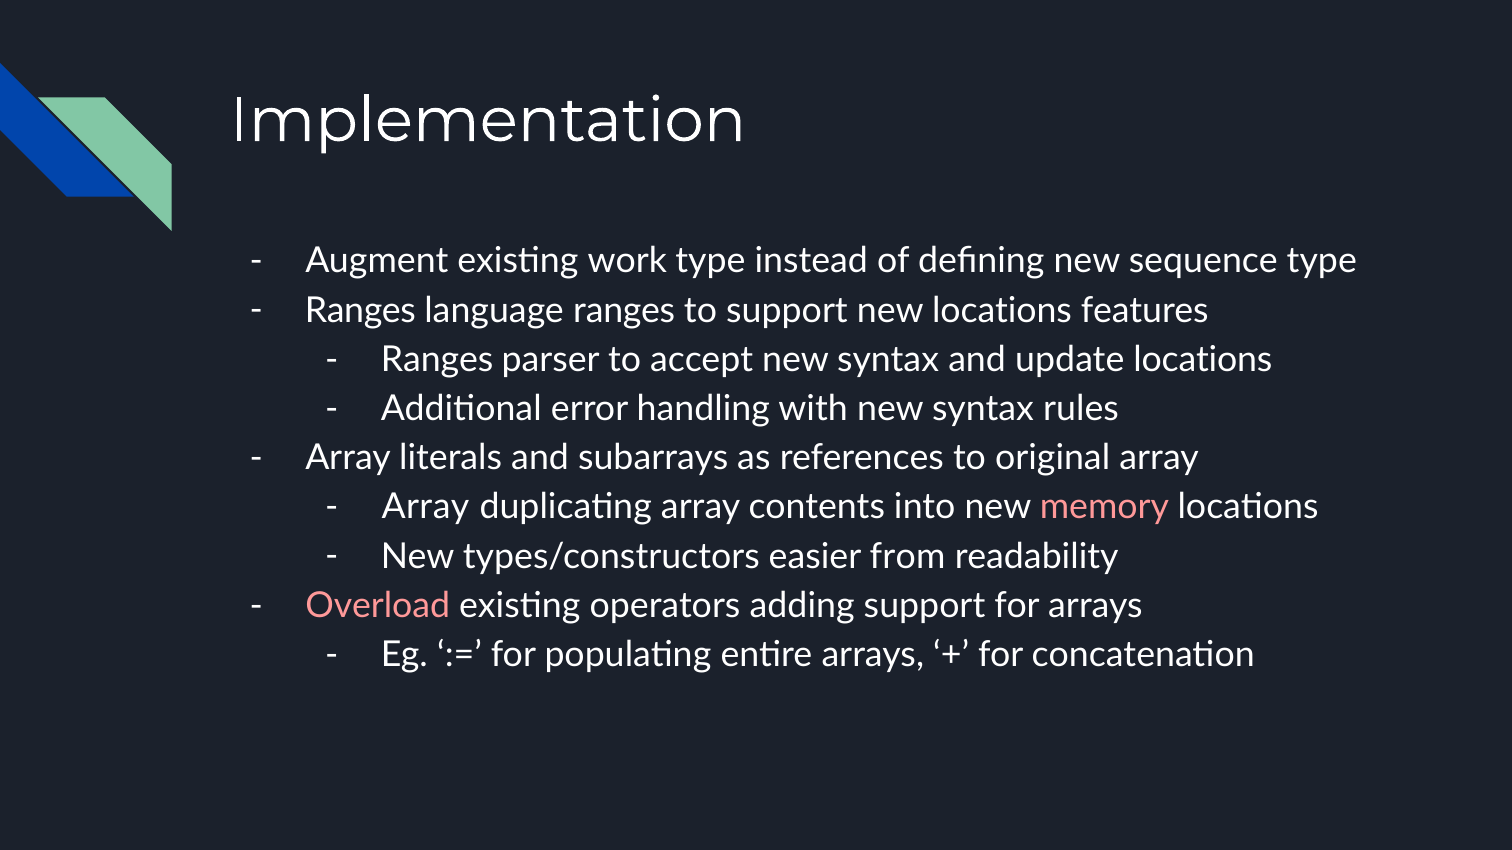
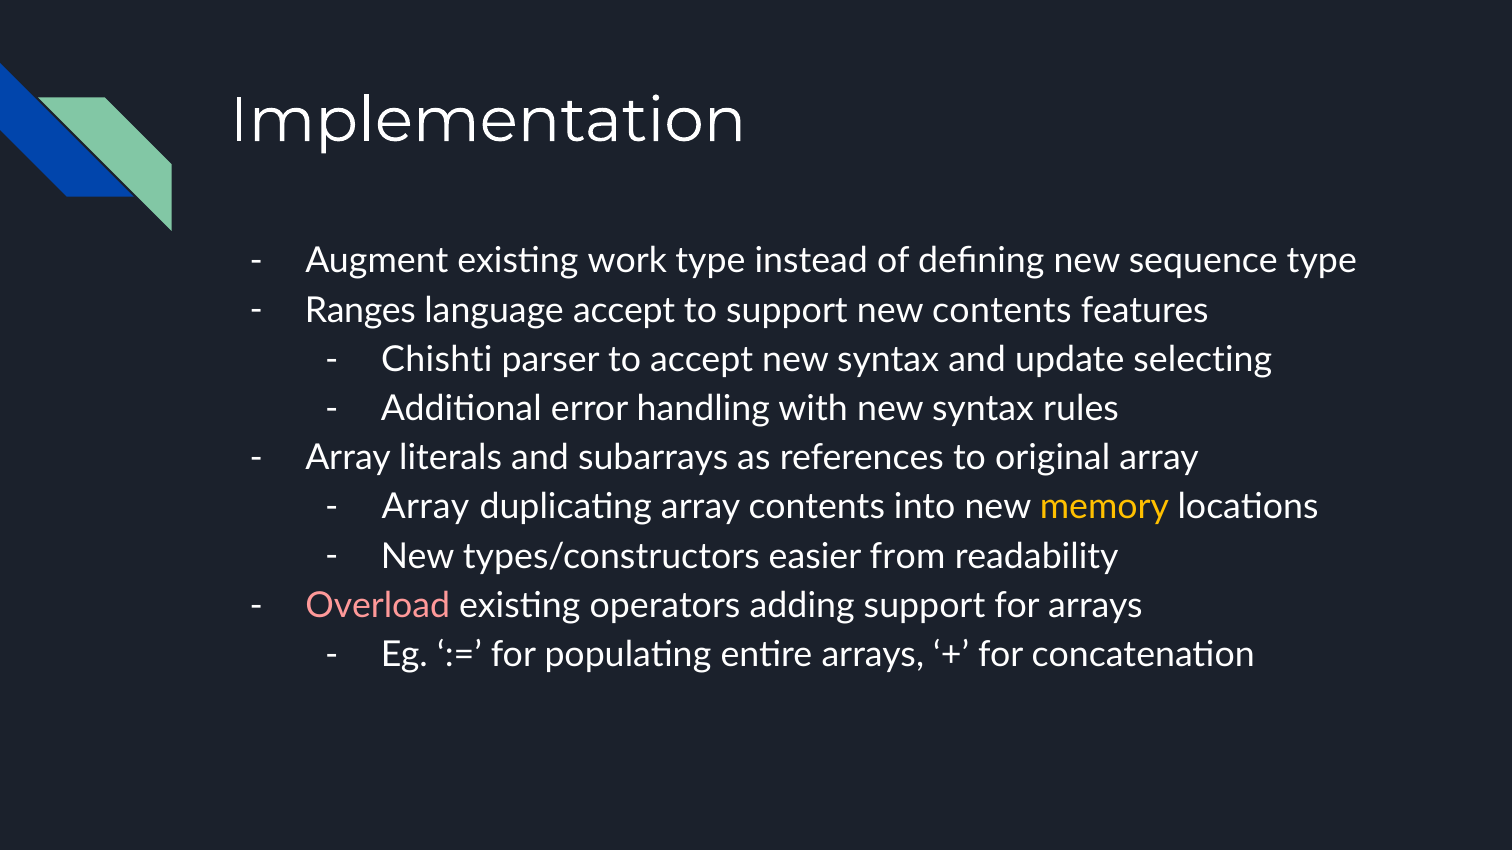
language ranges: ranges -> accept (624, 310)
new locations: locations -> contents (1002, 310)
Ranges: Ranges -> Chishti (437, 360)
update locations: locations -> selecting (1203, 360)
memory colour: pink -> yellow (1104, 507)
